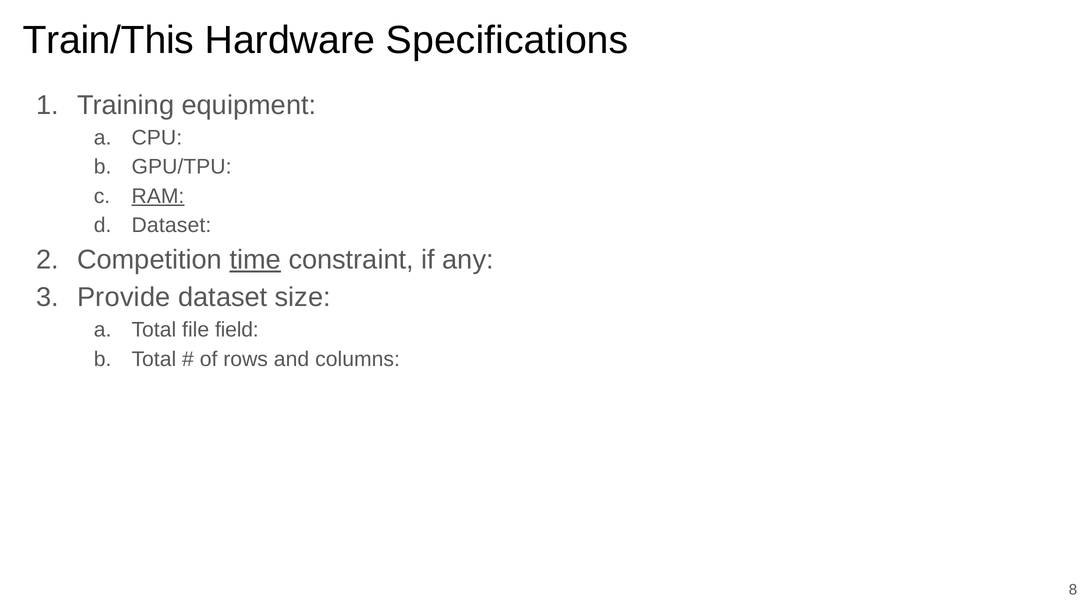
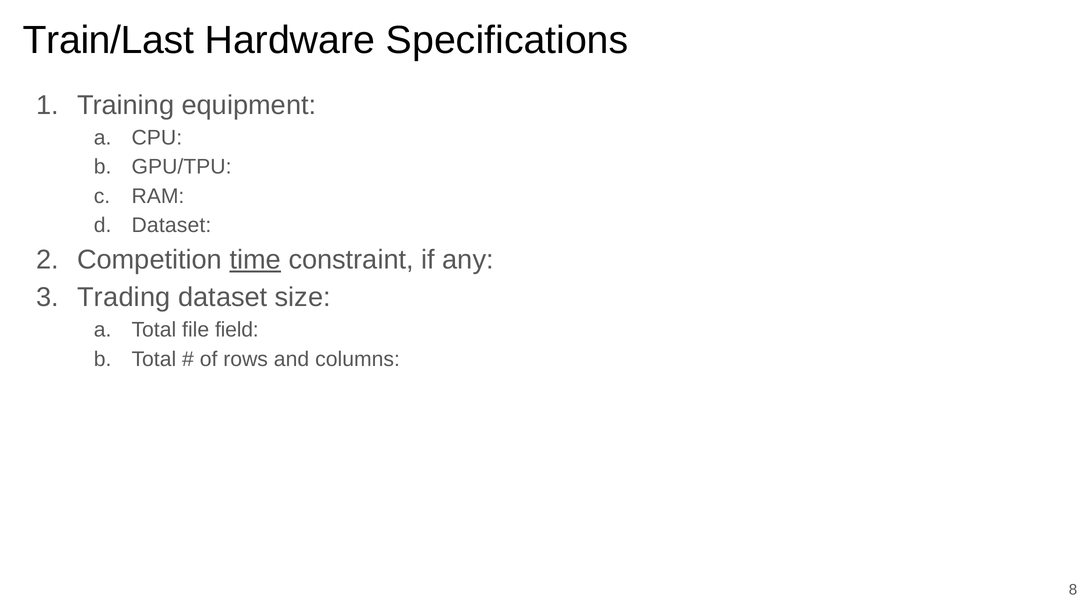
Train/This: Train/This -> Train/Last (108, 40)
RAM underline: present -> none (158, 196)
Provide: Provide -> Trading (124, 297)
